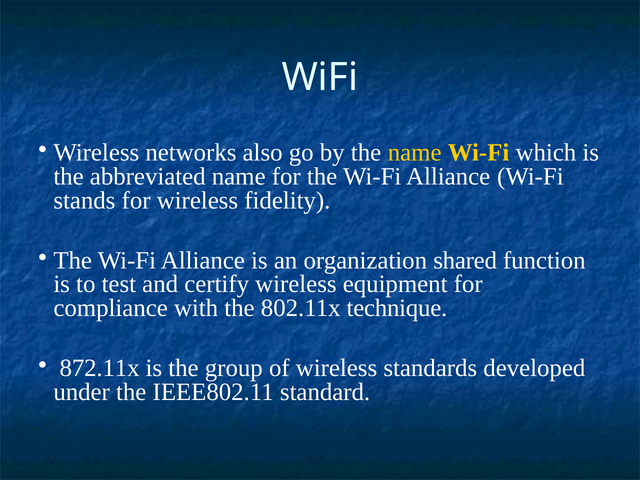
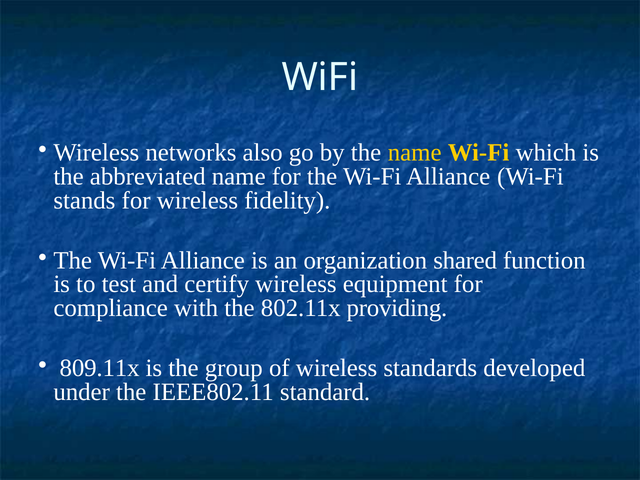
technique: technique -> providing (397, 308)
872.11x: 872.11x -> 809.11x (100, 368)
